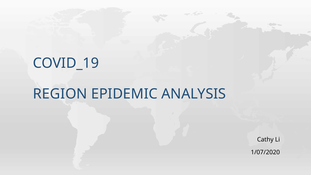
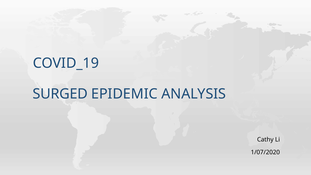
REGION: REGION -> SURGED (60, 94)
